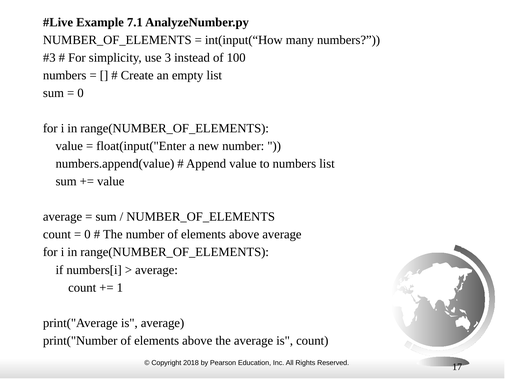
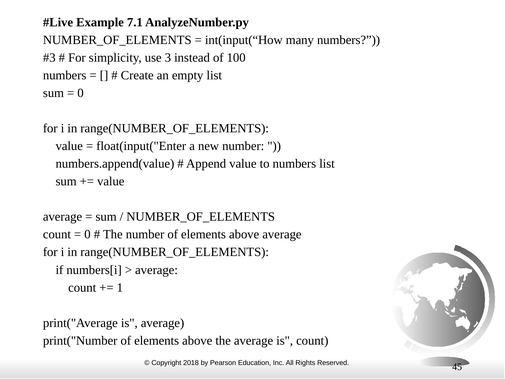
17: 17 -> 45 (457, 367)
